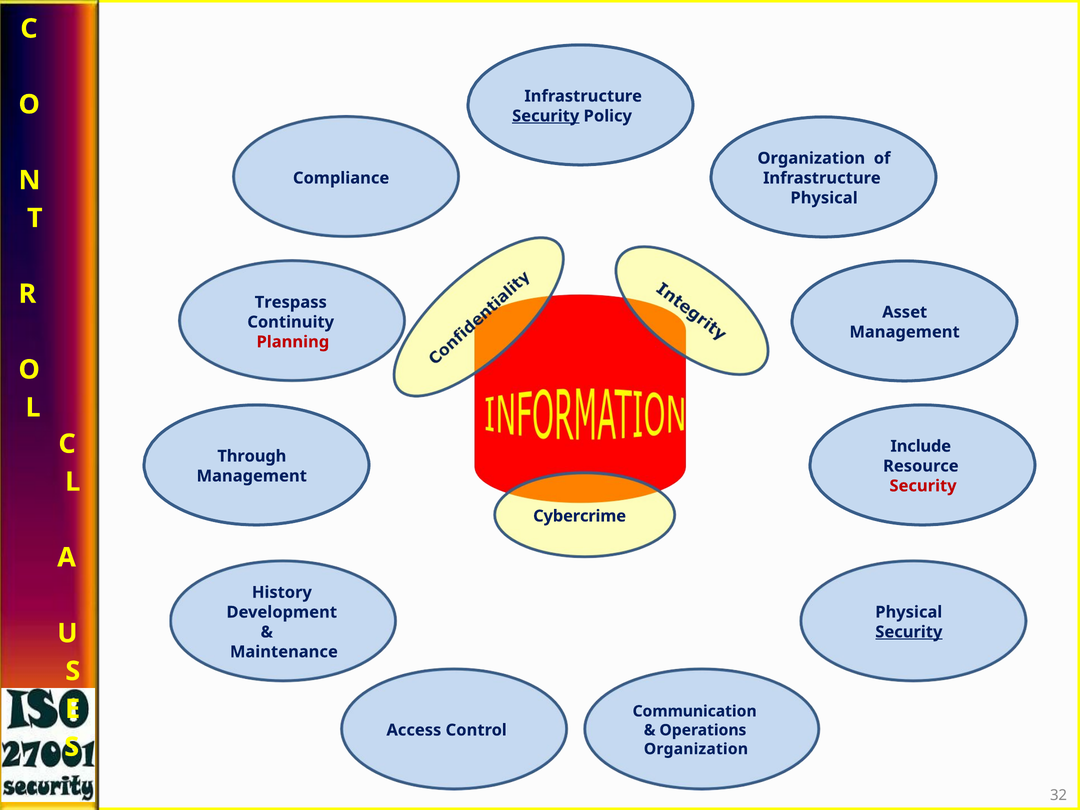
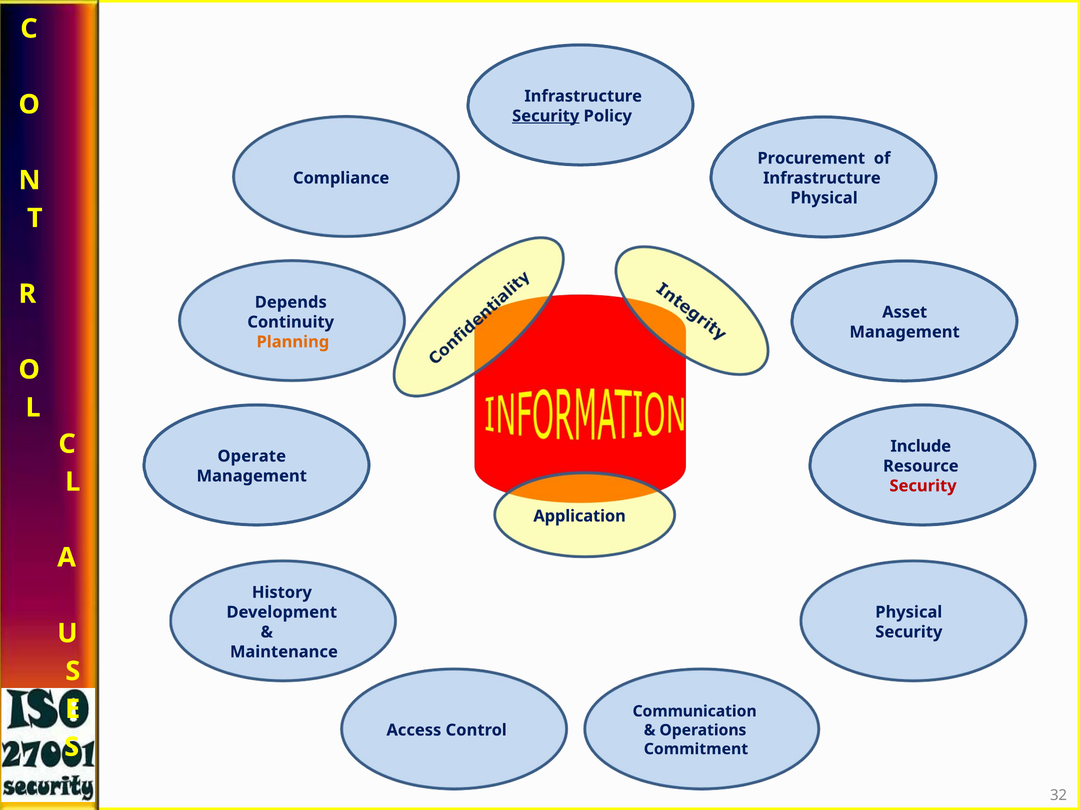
Organization: Organization -> Procurement (811, 158)
Trespass: Trespass -> Depends (291, 302)
Planning colour: red -> orange (293, 342)
Through: Through -> Operate (252, 456)
Cybercrime: Cybercrime -> Application (580, 516)
Security underline: present -> none (909, 632)
Organization: Organization -> Commitment (696, 749)
